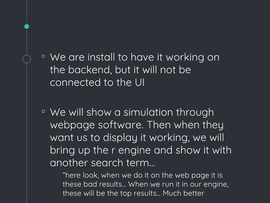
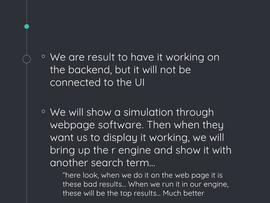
install: install -> result (101, 57)
